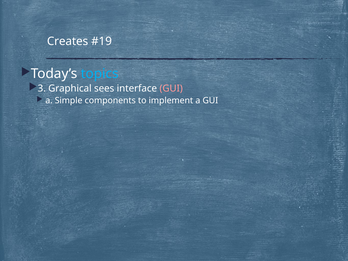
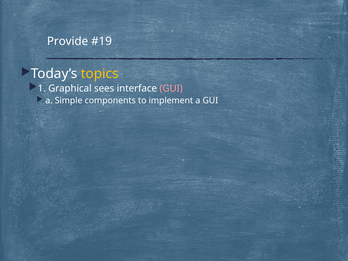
Creates: Creates -> Provide (68, 41)
topics colour: light blue -> yellow (100, 74)
3: 3 -> 1 (42, 88)
